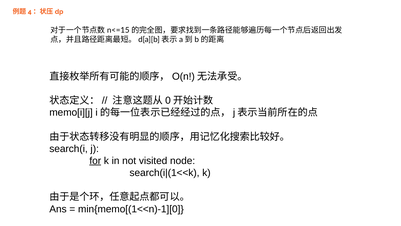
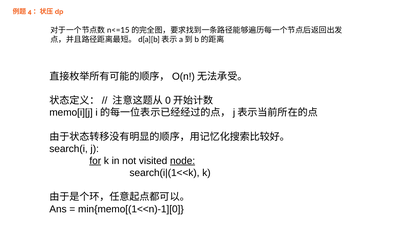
node underline: none -> present (183, 161)
